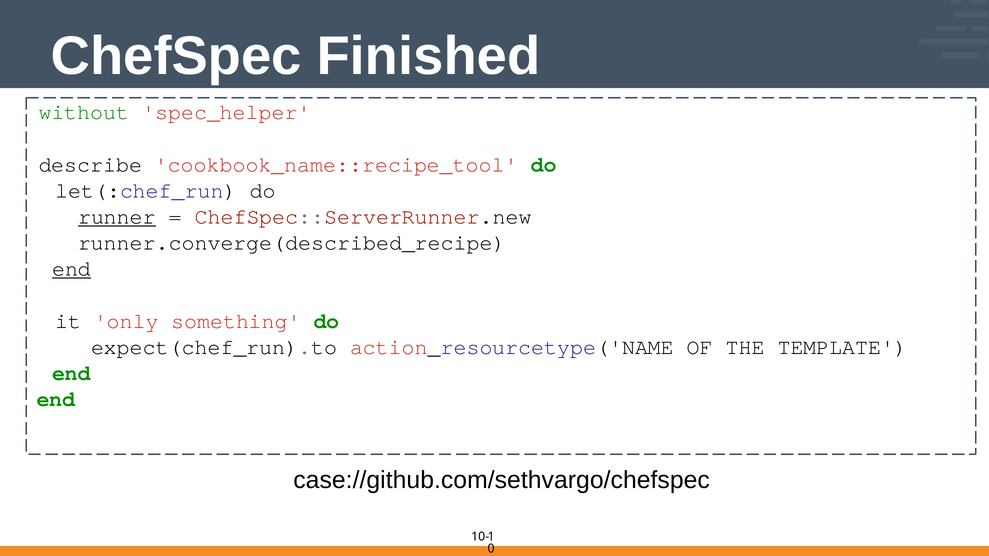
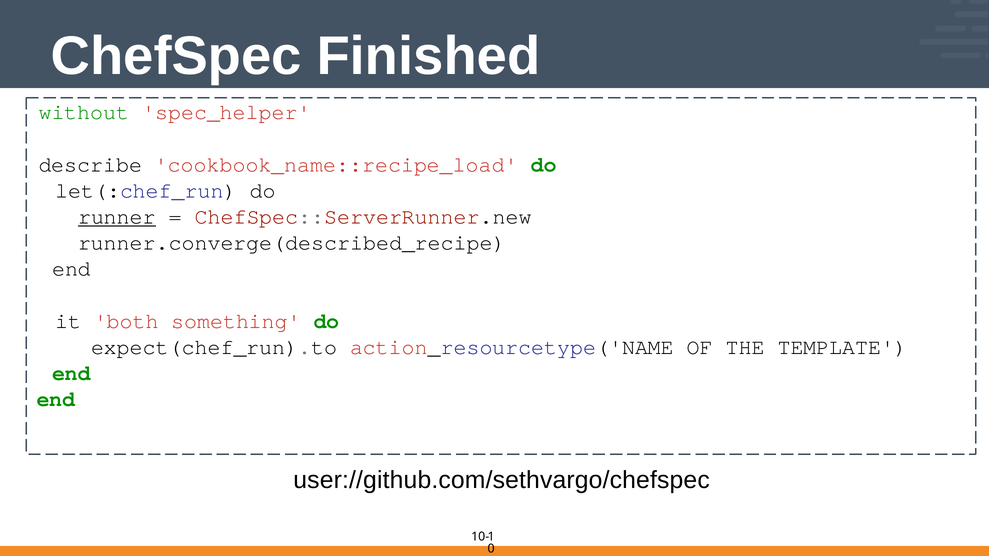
cookbook_name::recipe_tool: cookbook_name::recipe_tool -> cookbook_name::recipe_load (336, 165)
end underline: present -> none (72, 269)
only: only -> both (126, 321)
case://github.com/sethvargo/chefspec: case://github.com/sethvargo/chefspec -> user://github.com/sethvargo/chefspec (502, 480)
